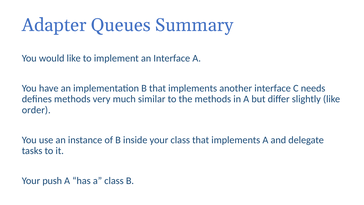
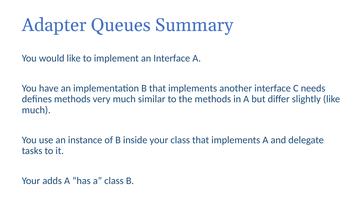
order: order -> much (36, 110)
push: push -> adds (52, 181)
